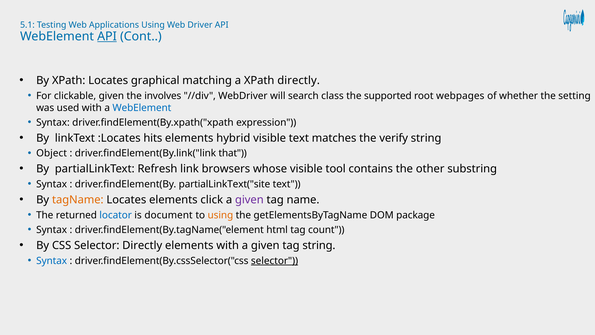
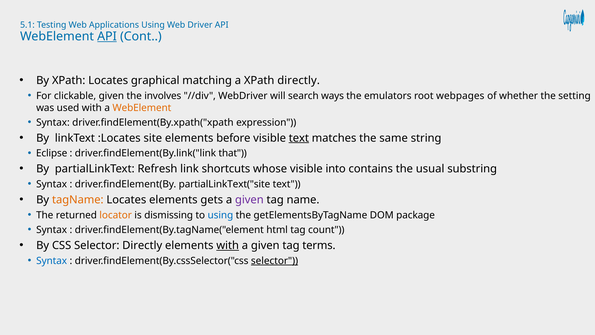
class: class -> ways (333, 96)
supported: supported -> emulators (388, 96)
WebElement colour: blue -> orange (142, 108)
hits: hits -> site (153, 138)
hybrid: hybrid -> before (233, 138)
text underline: none -> present (299, 138)
verify: verify -> same (394, 138)
Object: Object -> Eclipse (52, 153)
browsers: browsers -> shortcuts (226, 169)
tool: tool -> into (336, 169)
other: other -> usual (430, 169)
click: click -> gets (212, 200)
locator colour: blue -> orange (116, 215)
document: document -> dismissing (169, 215)
using colour: orange -> blue (220, 215)
with underline: none -> present (228, 245)
tag string: string -> terms (319, 245)
